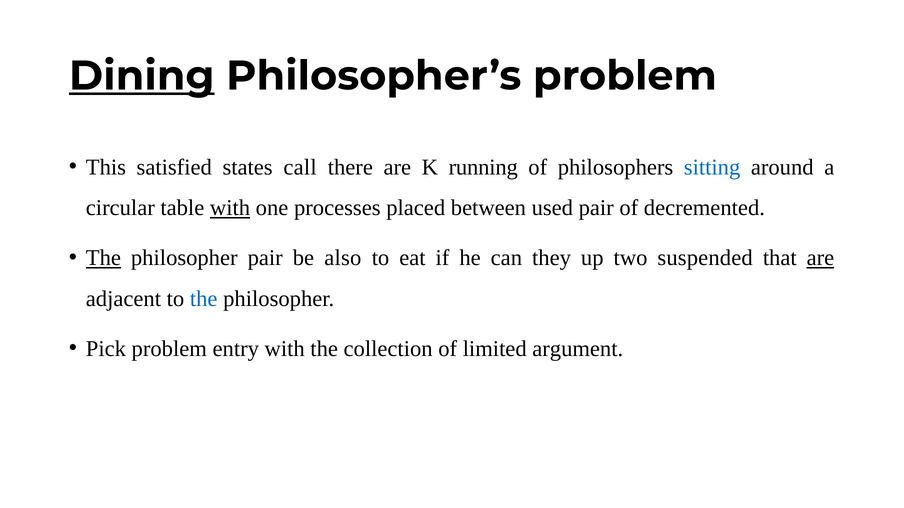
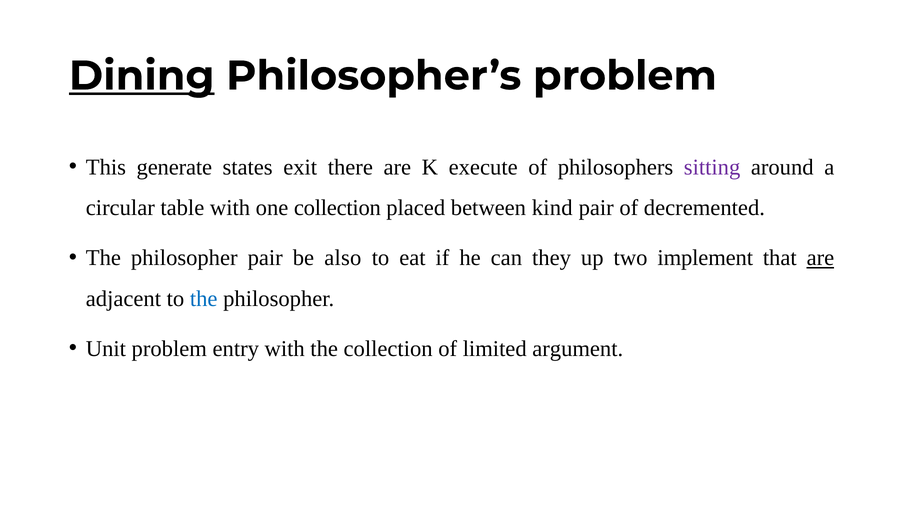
satisfied: satisfied -> generate (174, 167)
call: call -> exit (300, 167)
running: running -> execute (483, 167)
sitting colour: blue -> purple (712, 167)
with underline: present -> none (230, 208)
one processes: processes -> collection (337, 208)
used: used -> kind (552, 208)
The underline: present -> none (103, 258)
suspended: suspended -> implement (705, 258)
Pick: Pick -> Unit (106, 349)
